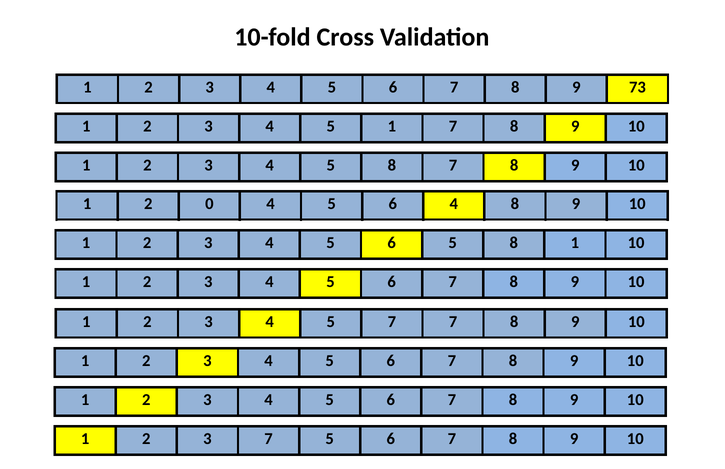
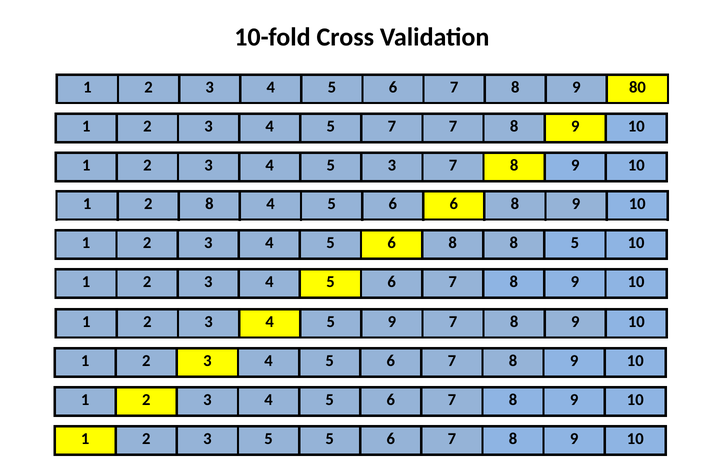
73: 73 -> 80 (637, 87)
5 1: 1 -> 7 (392, 126)
4 5 8: 8 -> 3 (392, 165)
2 0: 0 -> 8 (209, 204)
6 4: 4 -> 6 (454, 204)
5 6 5: 5 -> 8 (453, 243)
8 1: 1 -> 5 (575, 243)
5 7: 7 -> 9 (392, 322)
3 7: 7 -> 5 (269, 439)
